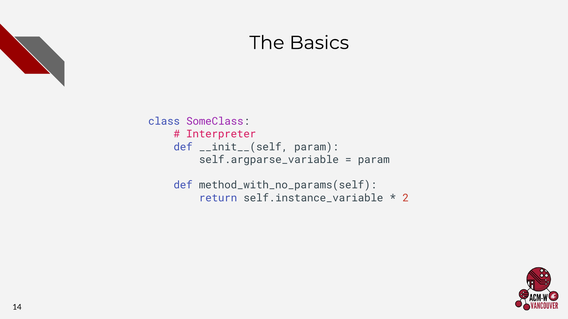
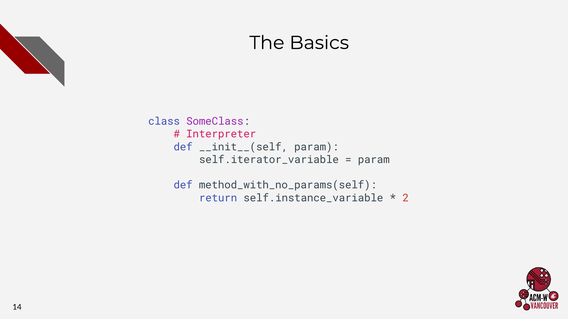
self.argparse_variable: self.argparse_variable -> self.iterator_variable (269, 160)
